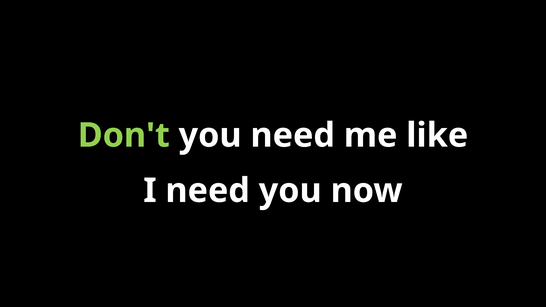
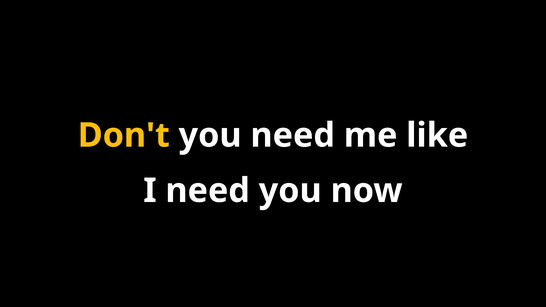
Don't colour: light green -> yellow (124, 135)
